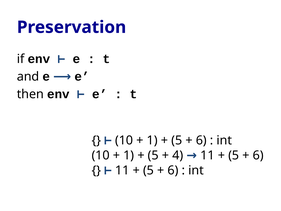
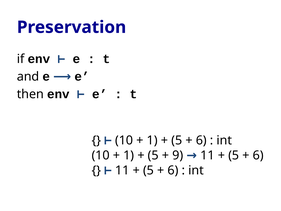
4: 4 -> 9 (178, 155)
